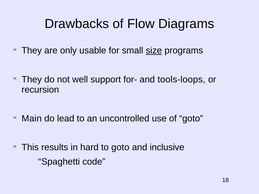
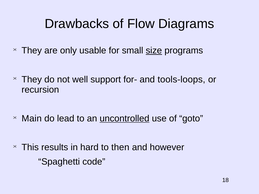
uncontrolled underline: none -> present (124, 119)
to goto: goto -> then (120, 148)
inclusive: inclusive -> however (167, 148)
